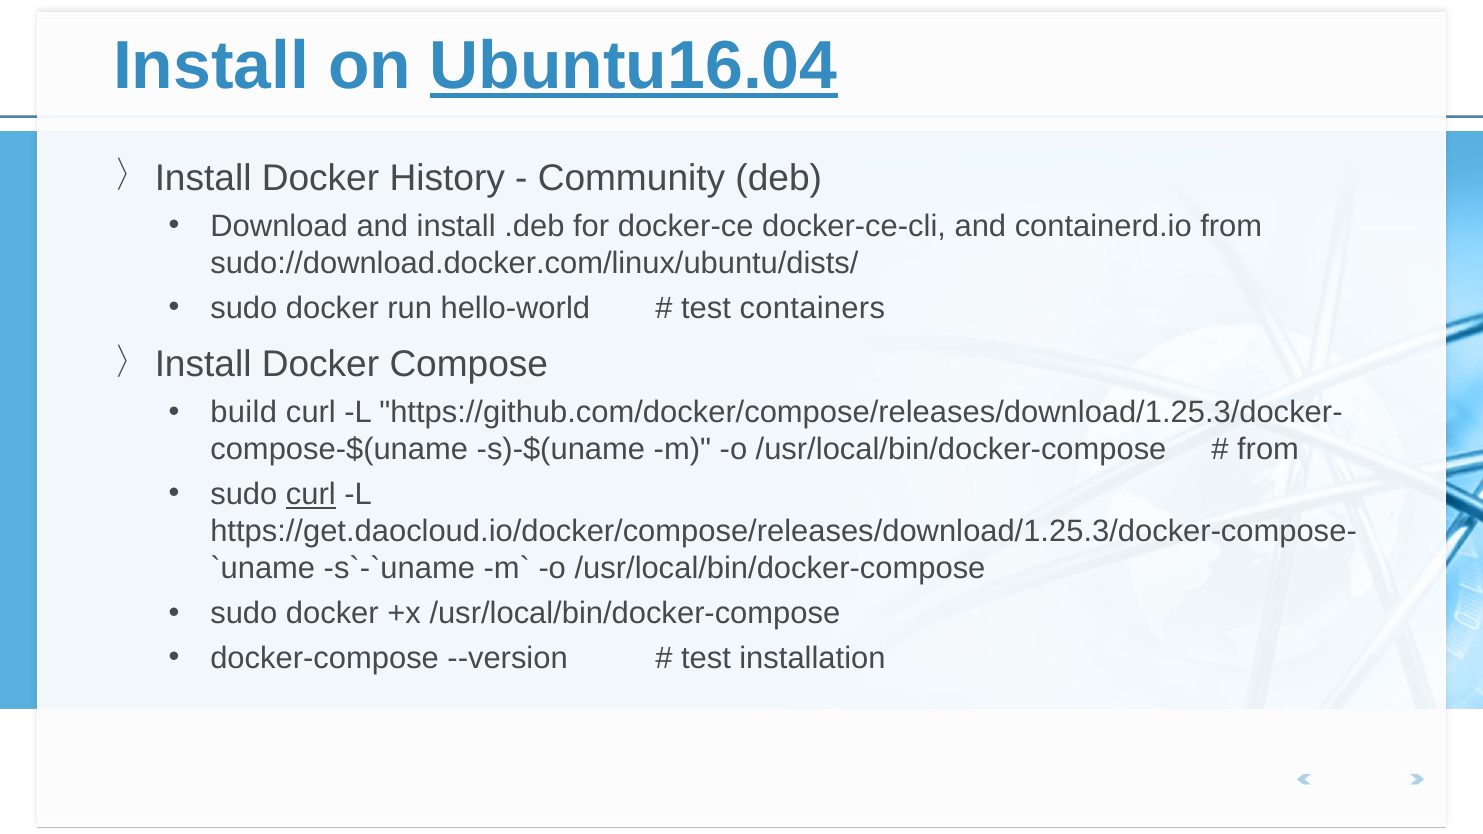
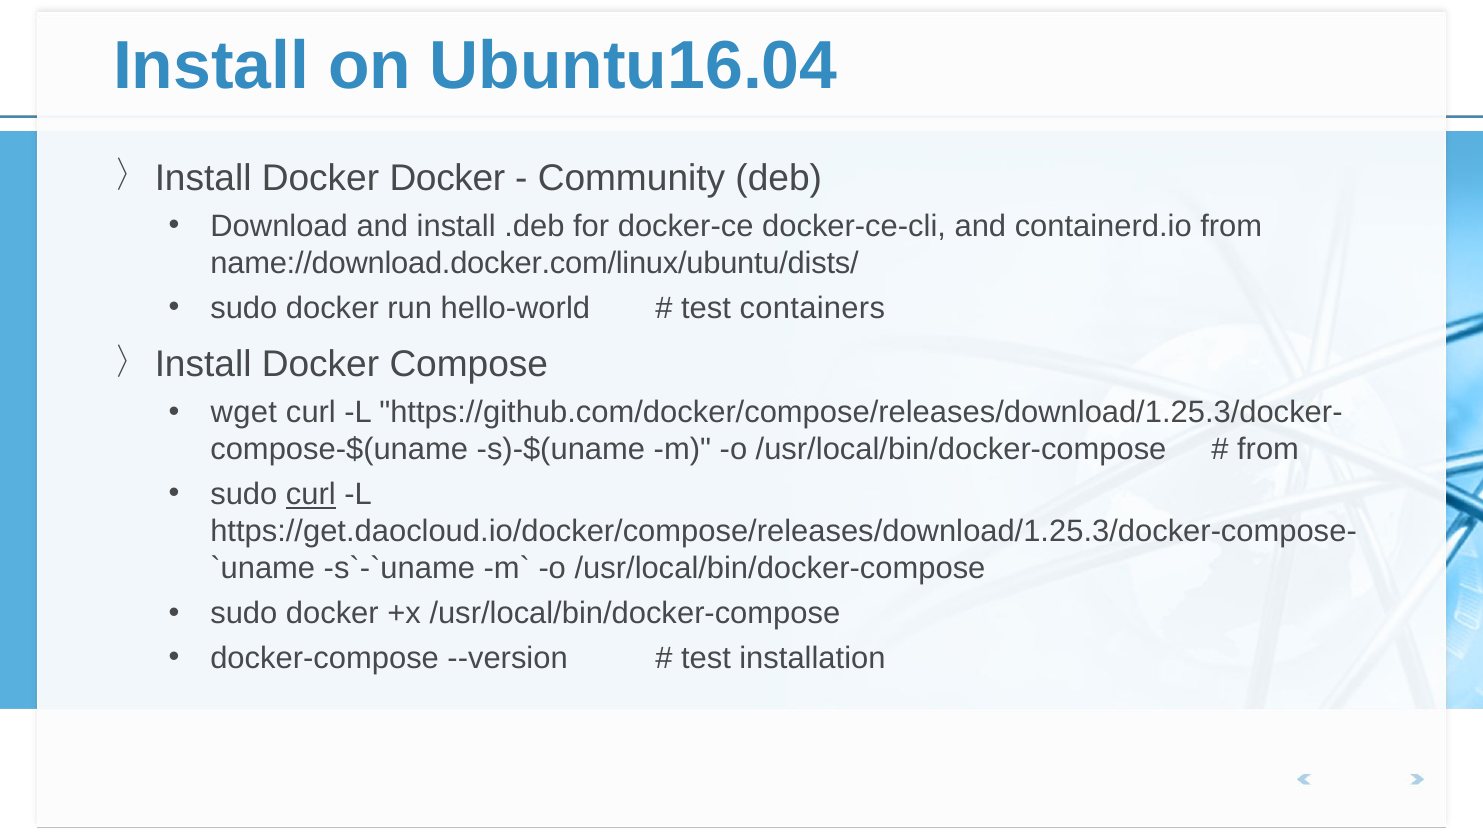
Ubuntu16.04 underline: present -> none (634, 66)
Docker History: History -> Docker (447, 178)
sudo://download.docker.com/linux/ubuntu/dists/: sudo://download.docker.com/linux/ubuntu/dists/ -> name://download.docker.com/linux/ubuntu/dists/ (534, 263)
build: build -> wget (244, 413)
